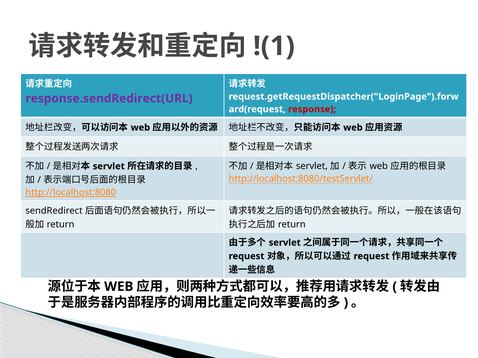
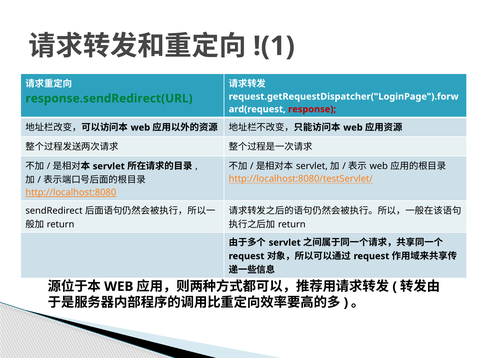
response.sendRedirect(URL colour: purple -> green (109, 99)
